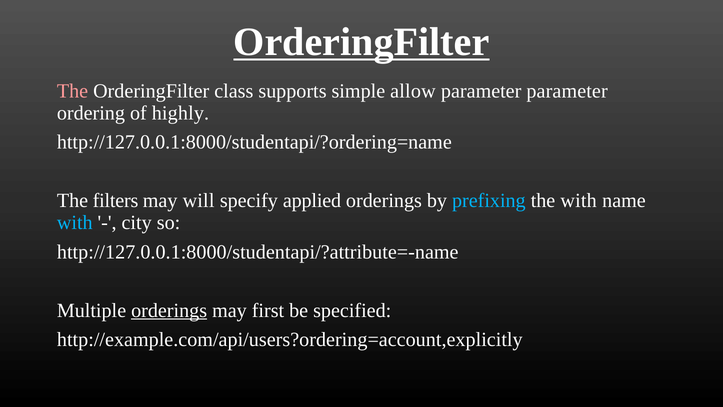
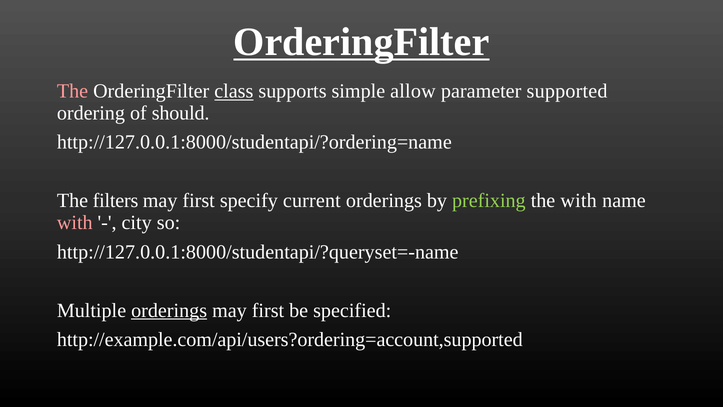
class underline: none -> present (234, 91)
parameter parameter: parameter -> supported (567, 91)
highly: highly -> should (181, 113)
will: will -> first (199, 201)
applied: applied -> current (312, 201)
prefixing colour: light blue -> light green (489, 201)
with colour: light blue -> pink (75, 222)
http://127.0.0.1:8000/studentapi/?attribute=-name: http://127.0.0.1:8000/studentapi/?attribute=-name -> http://127.0.0.1:8000/studentapi/?queryset=-name (258, 252)
http://example.com/api/users?ordering=account,explicitly: http://example.com/api/users?ordering=account,explicitly -> http://example.com/api/users?ordering=account,supported (290, 339)
